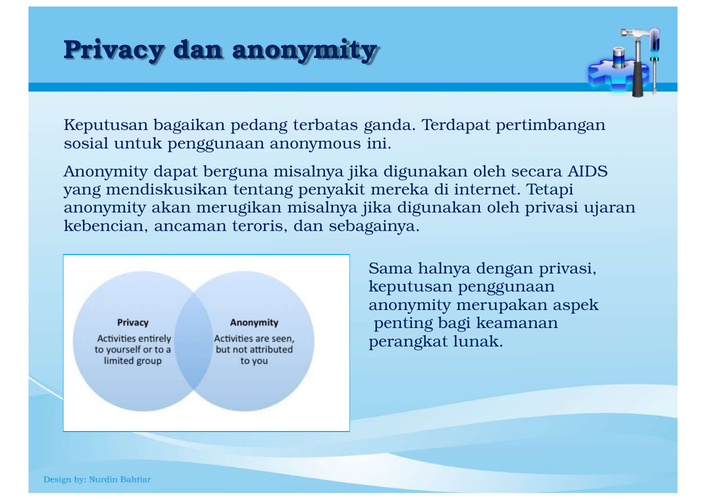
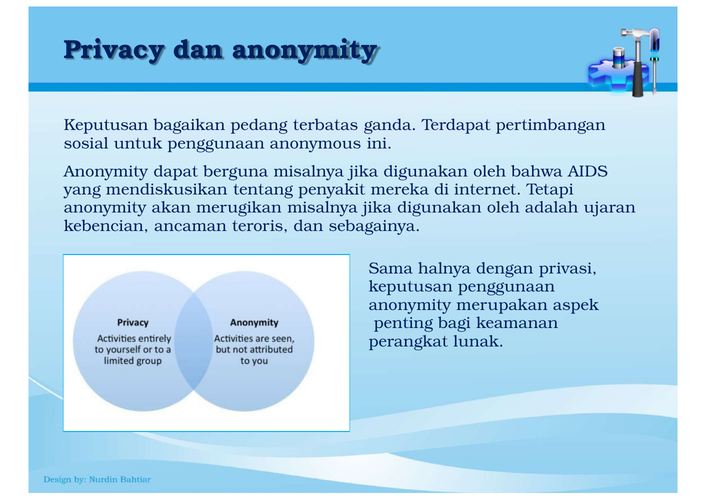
secara: secara -> bahwa (537, 171)
oleh privasi: privasi -> adalah (552, 208)
